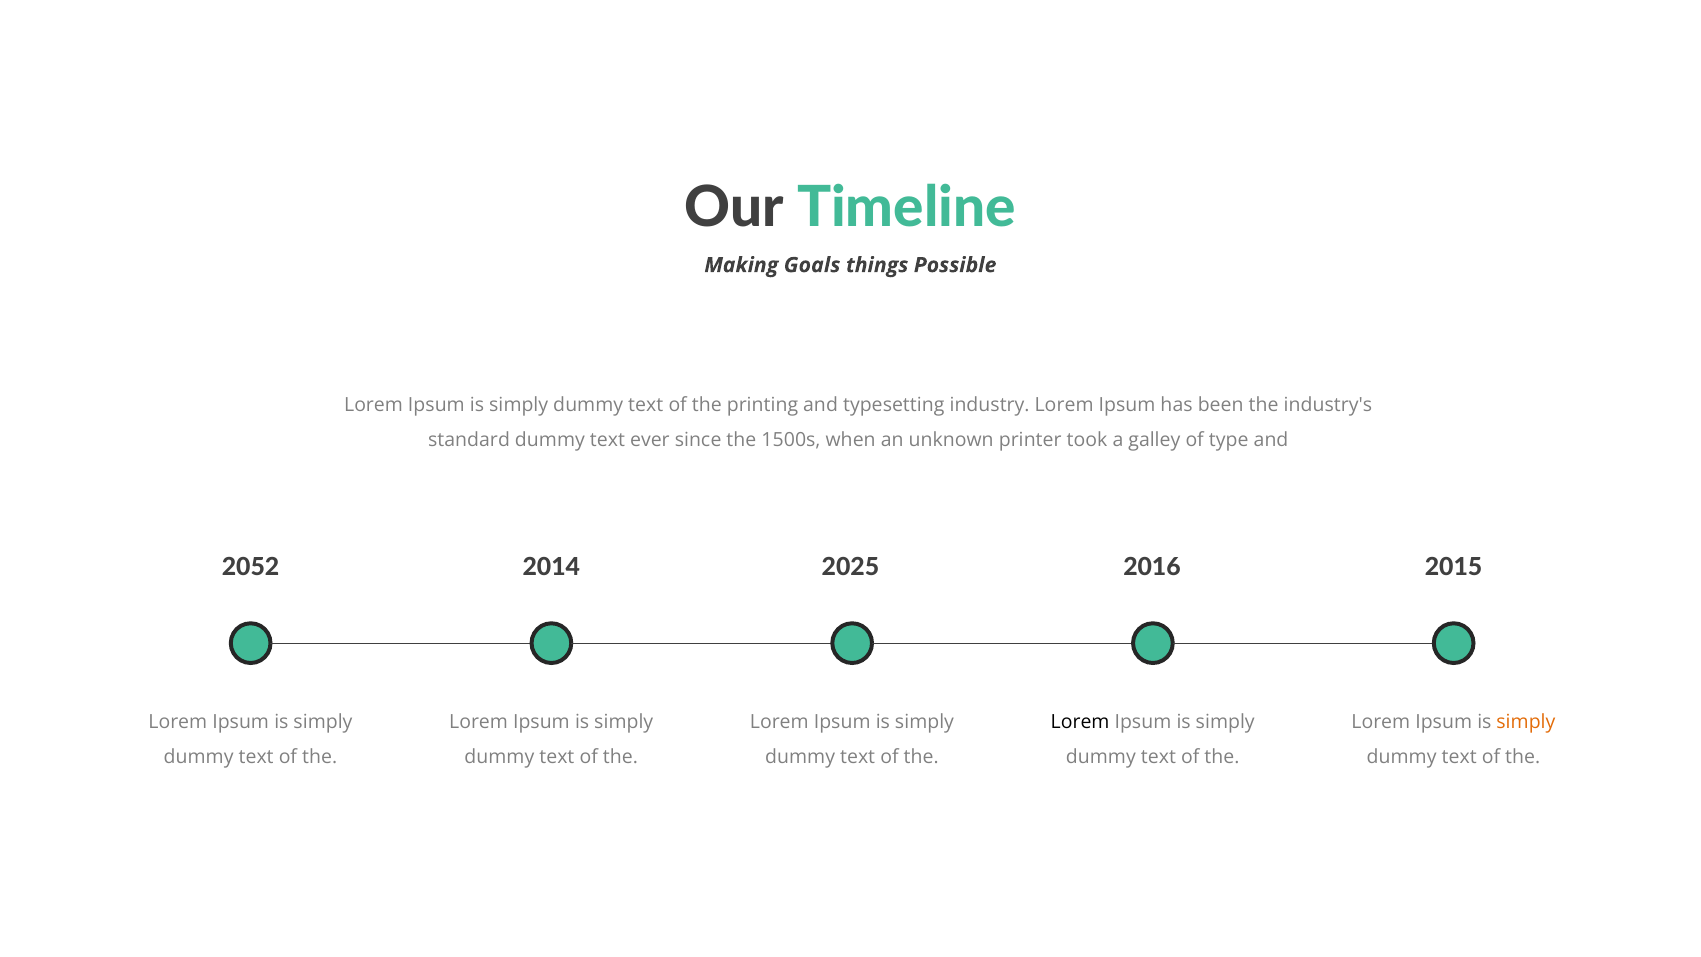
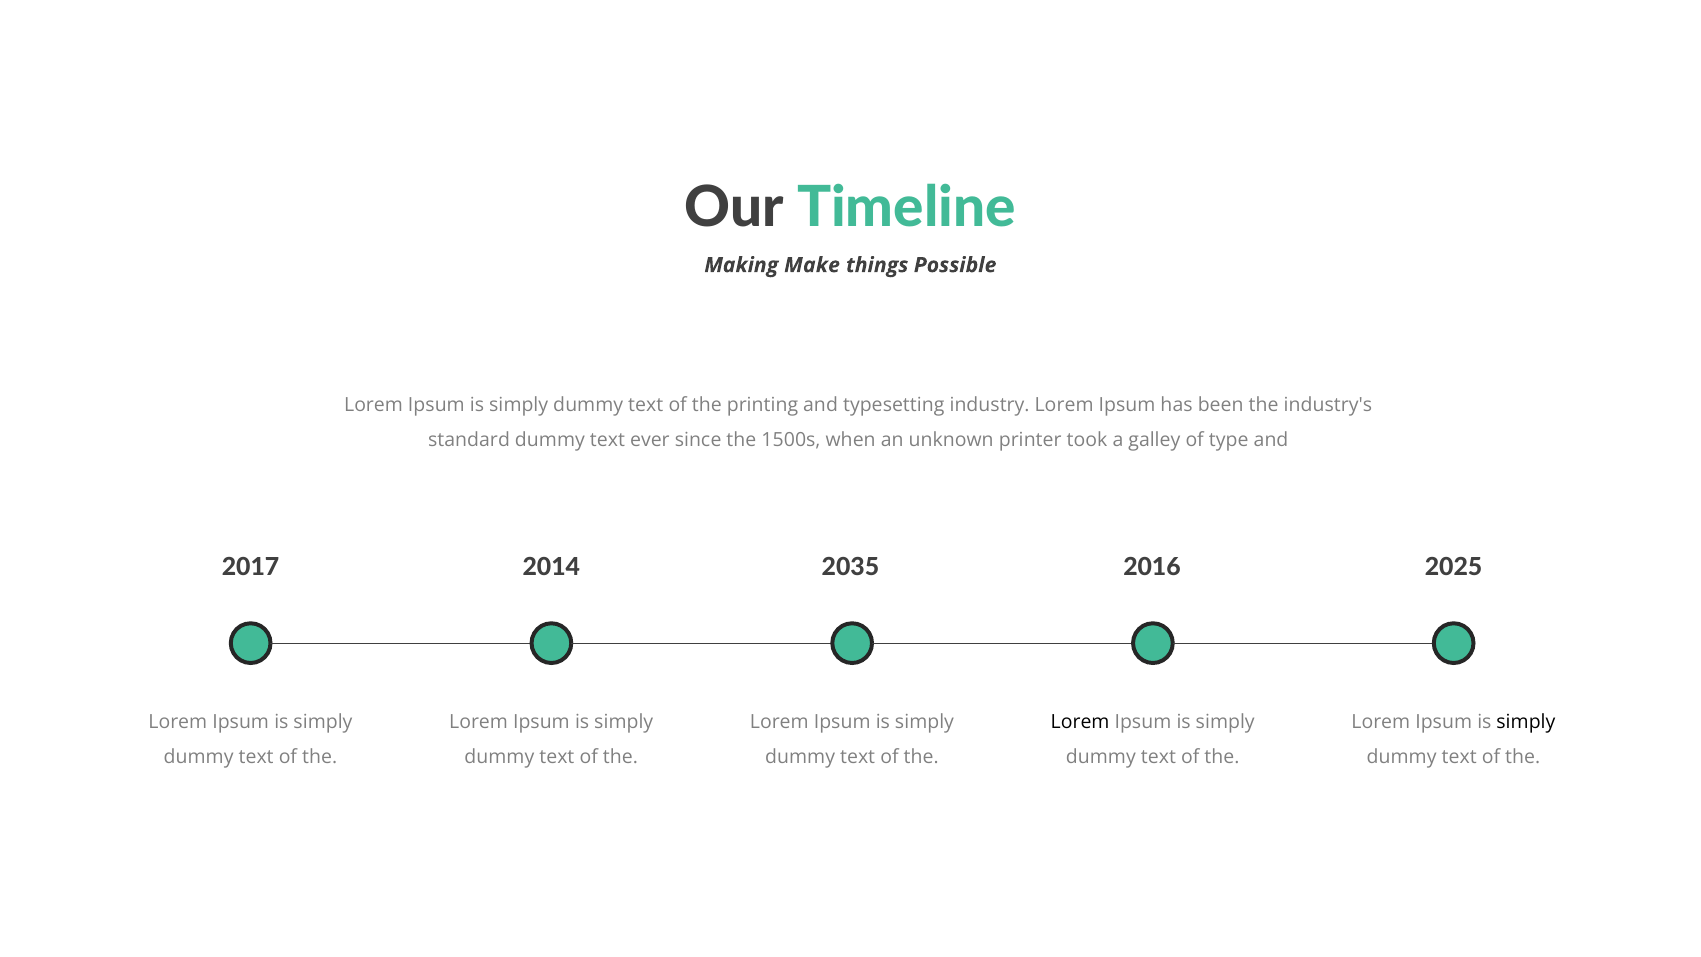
Goals: Goals -> Make (812, 265)
2052: 2052 -> 2017 (251, 568)
2025: 2025 -> 2035 (850, 568)
2015: 2015 -> 2025 (1454, 568)
simply colour: orange -> black (1526, 722)
